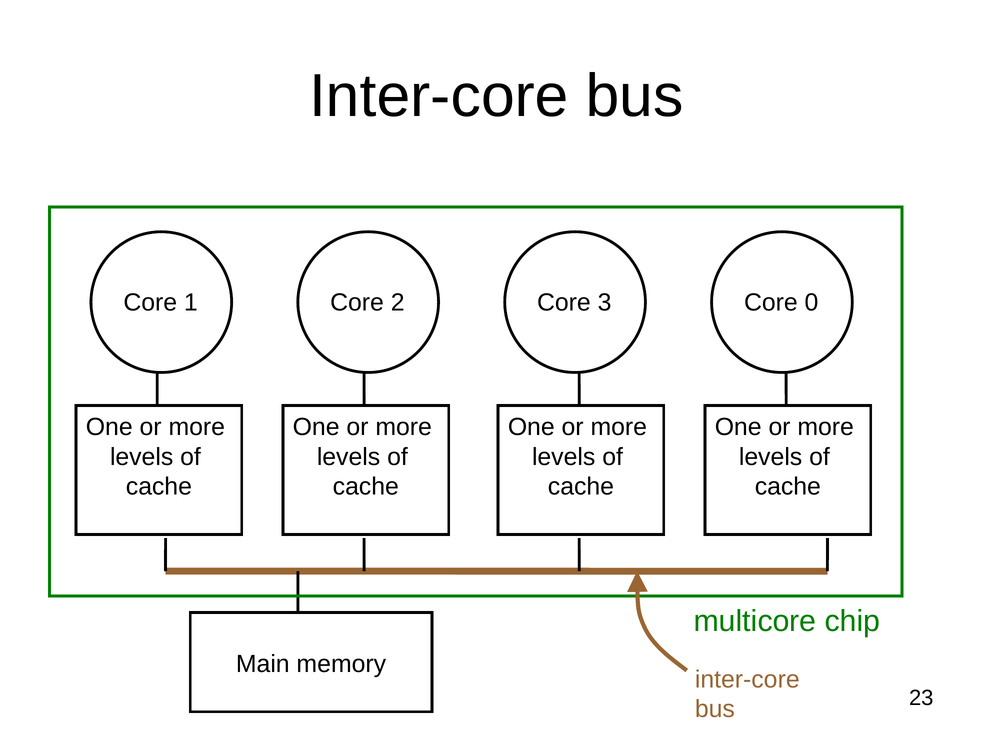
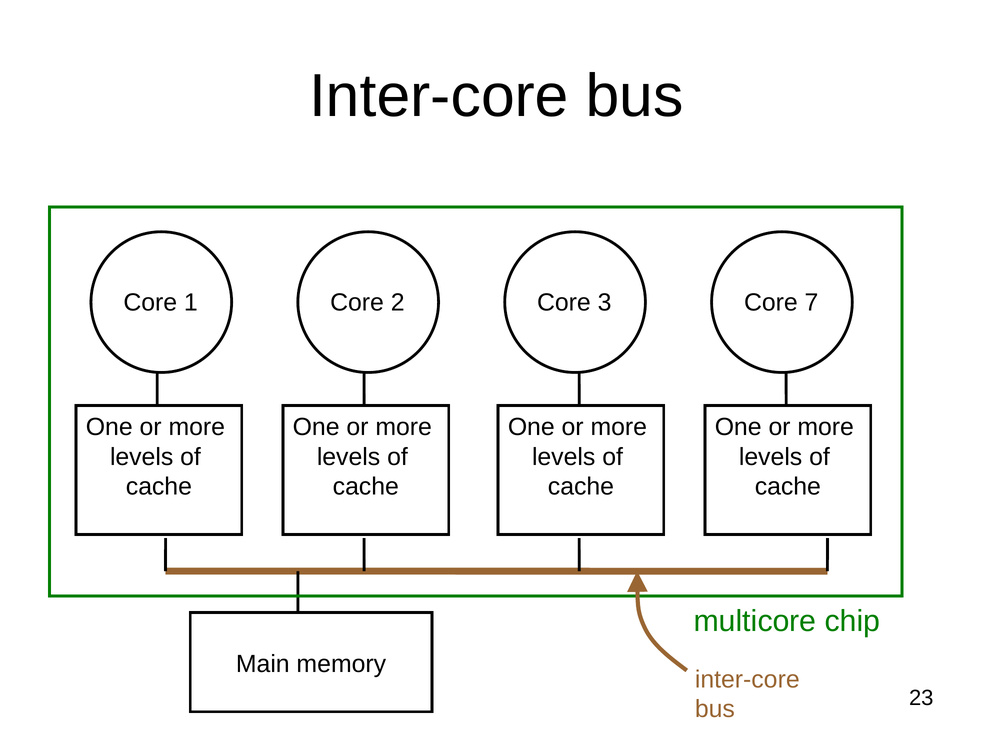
0: 0 -> 7 (811, 302)
